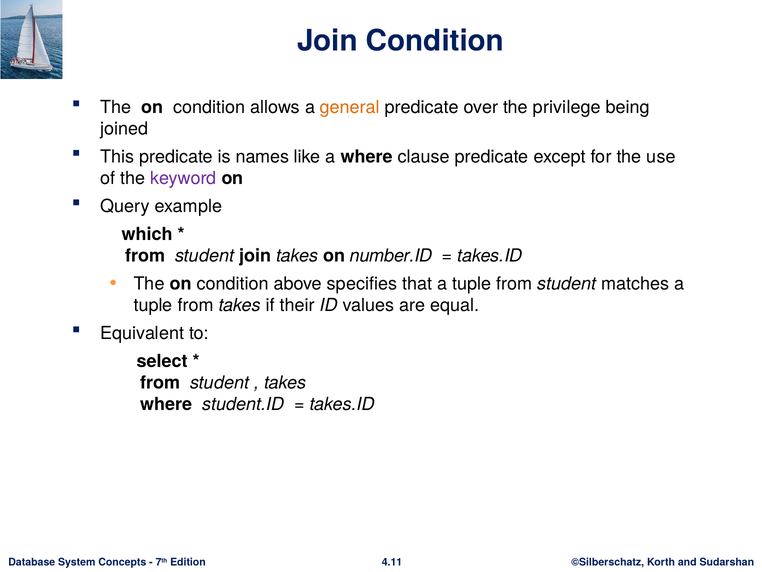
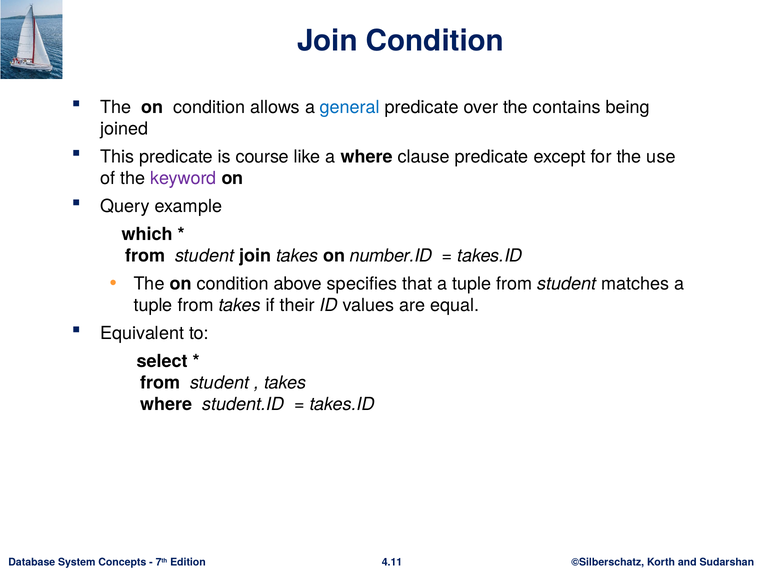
general colour: orange -> blue (350, 107)
privilege: privilege -> contains (567, 107)
names: names -> course (262, 157)
